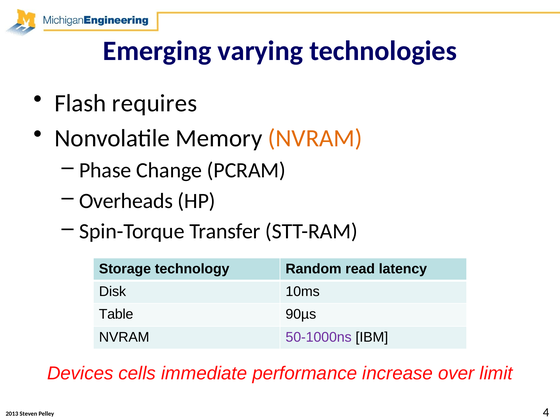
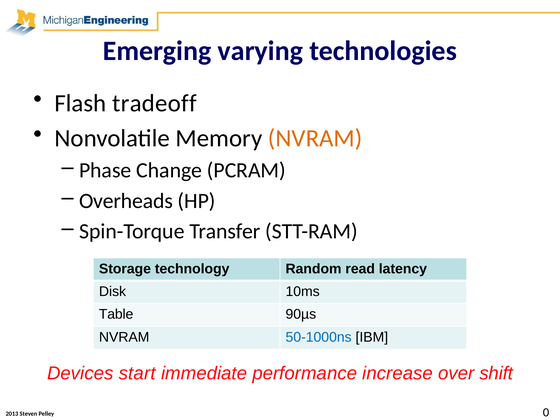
requires: requires -> tradeoff (155, 103)
50-1000ns colour: purple -> blue (319, 337)
cells: cells -> start (137, 373)
limit: limit -> shift (496, 373)
4: 4 -> 0 (546, 412)
